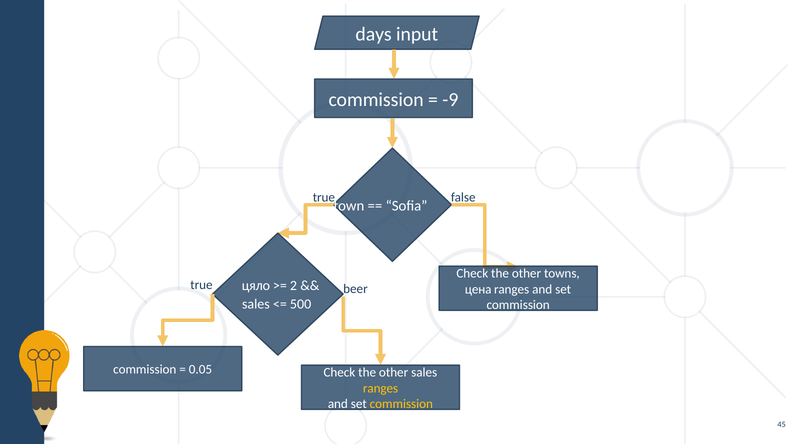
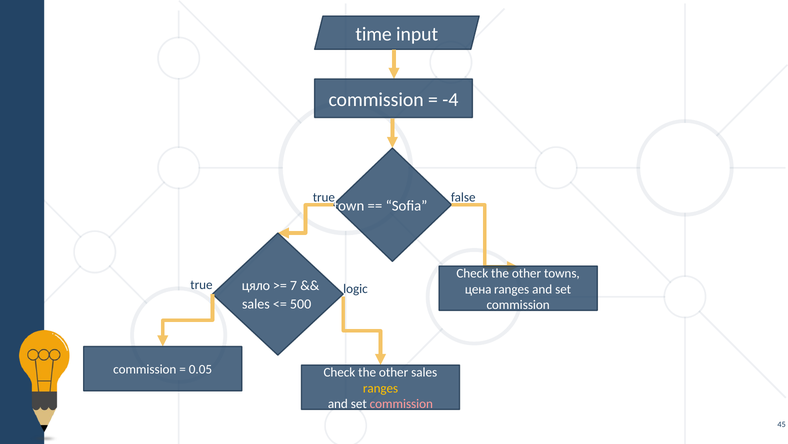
days: days -> time (374, 34)
-9: -9 -> -4 (450, 99)
beer: beer -> logic (355, 288)
2: 2 -> 7 (294, 285)
commission colour: yellow -> pink (401, 403)
